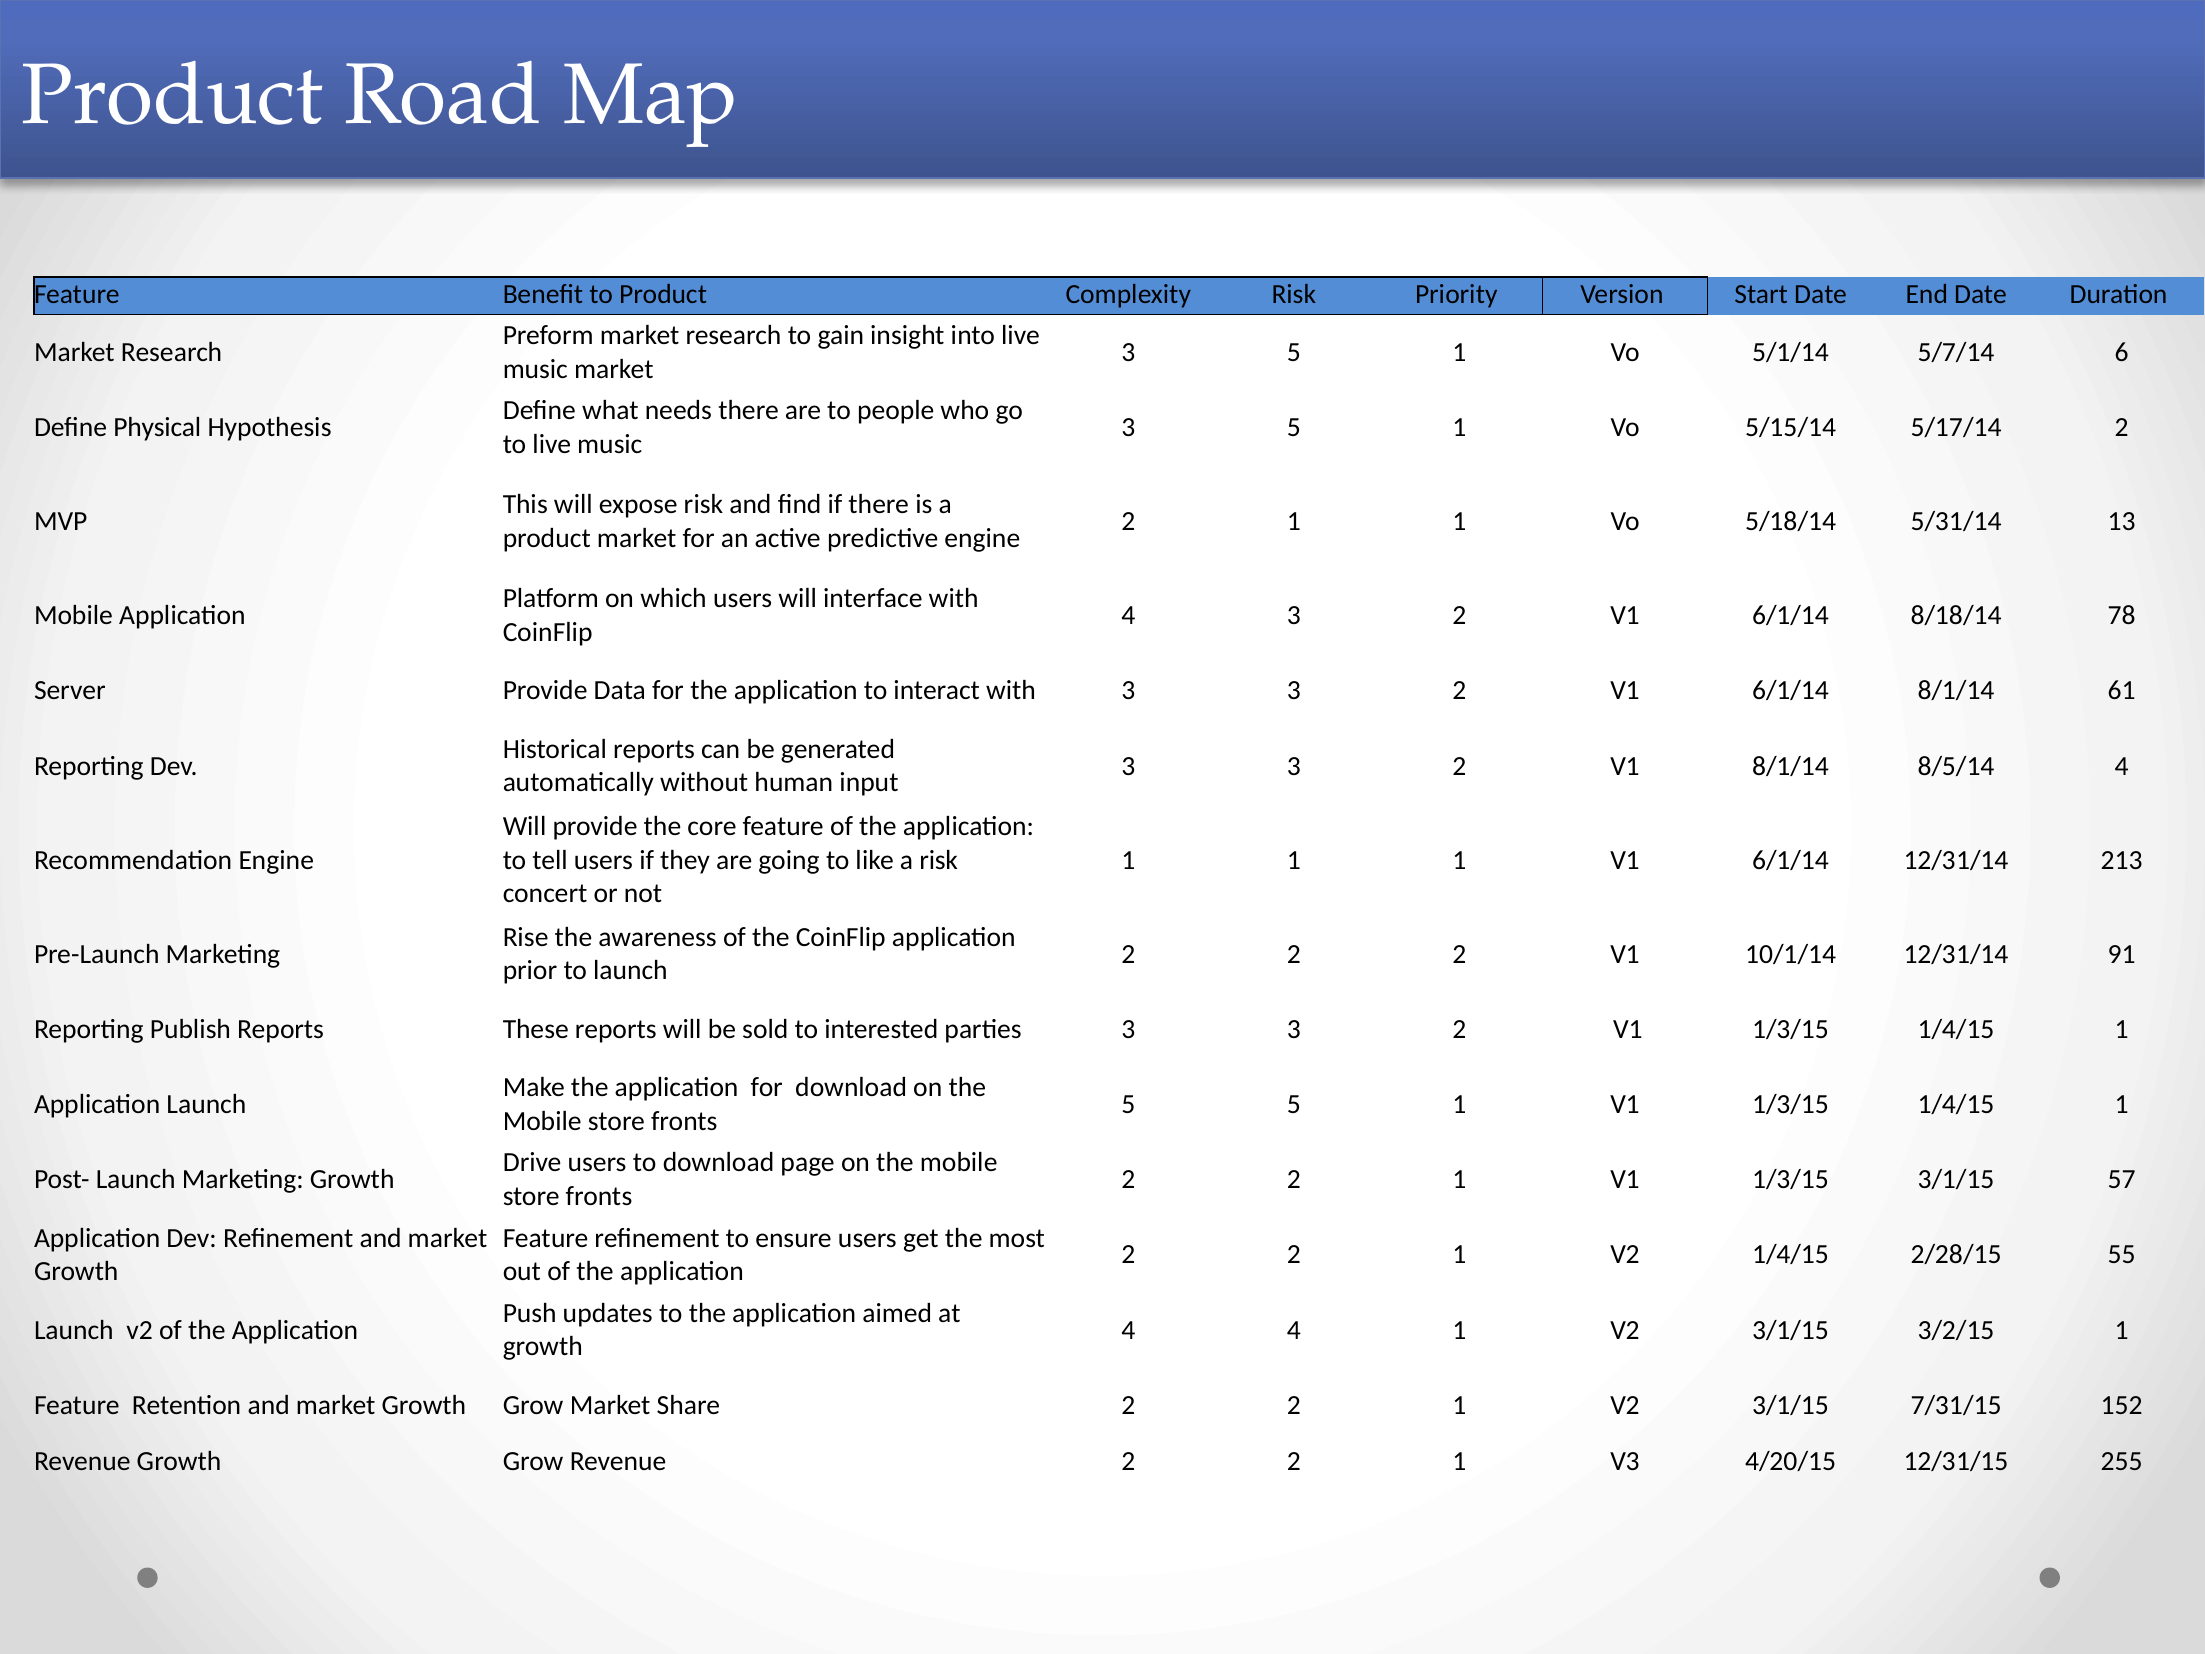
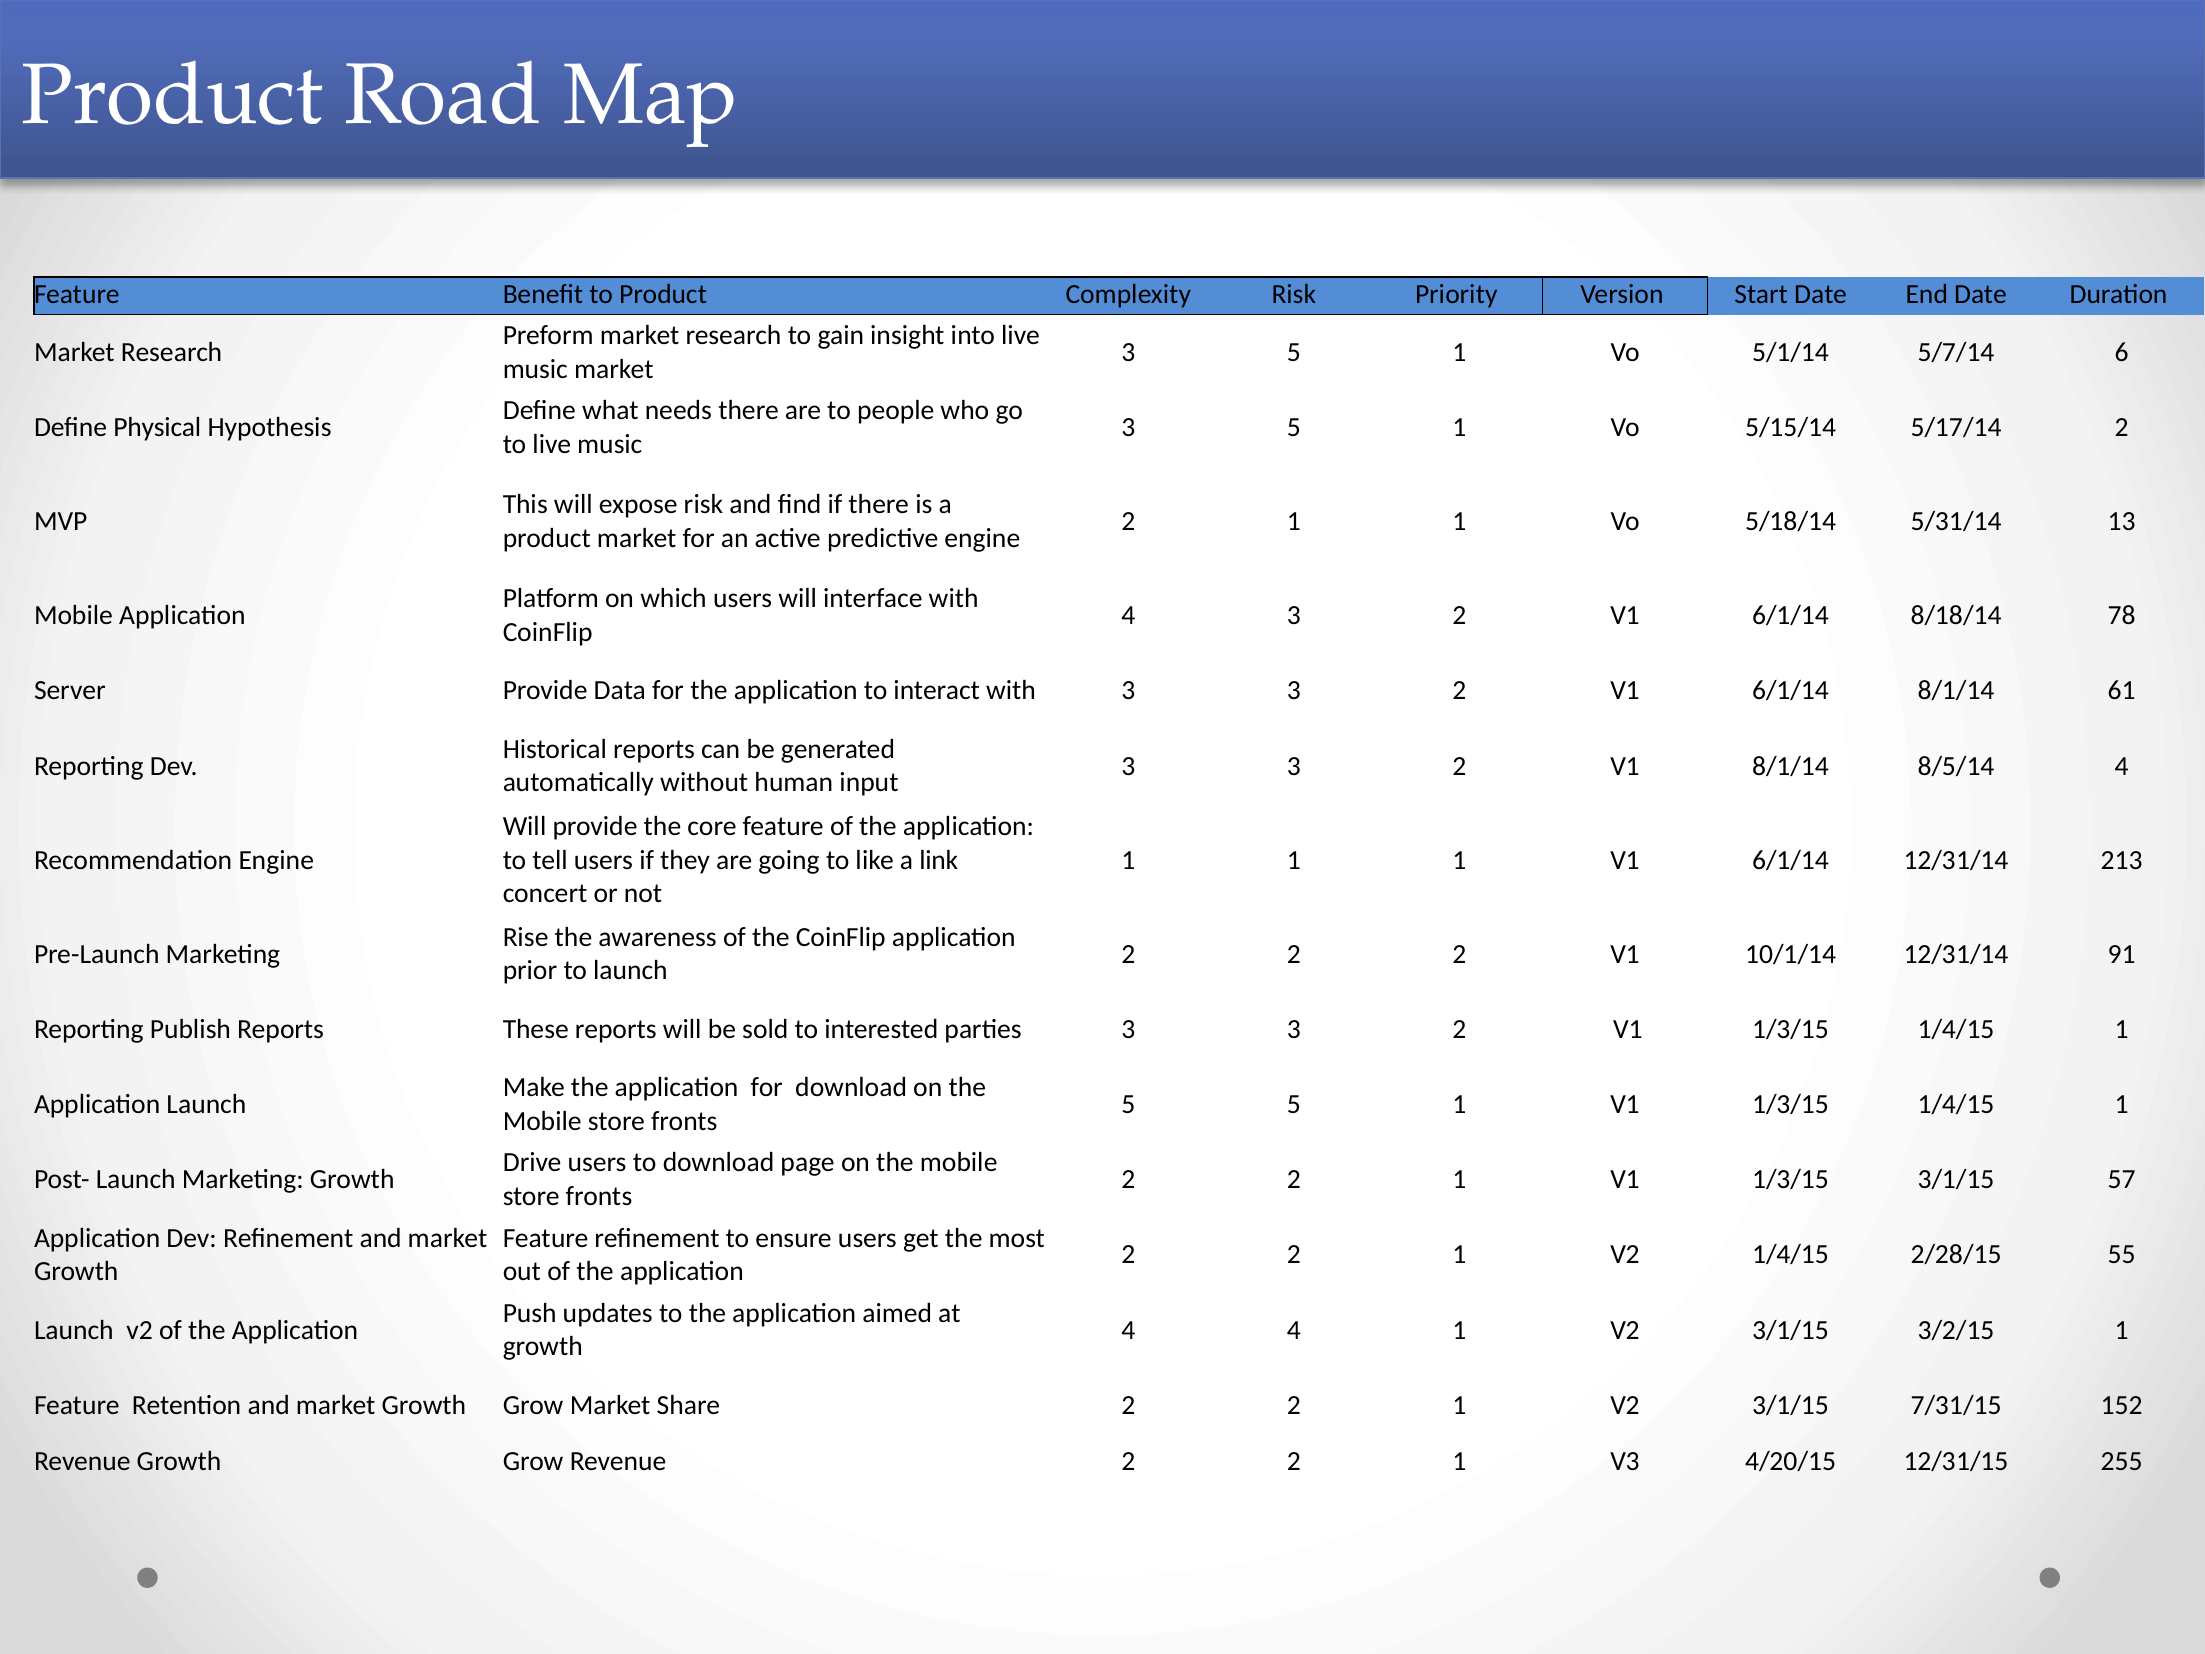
a risk: risk -> link (939, 860)
